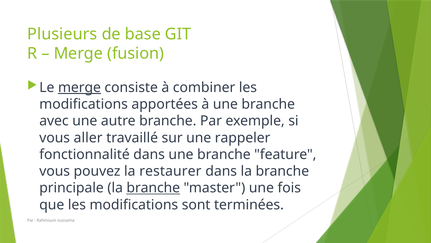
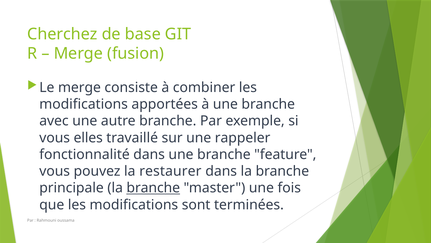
Plusieurs: Plusieurs -> Cherchez (62, 34)
merge underline: present -> none (79, 87)
aller: aller -> elles (88, 137)
